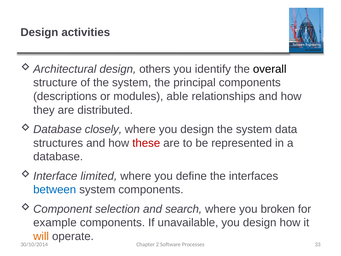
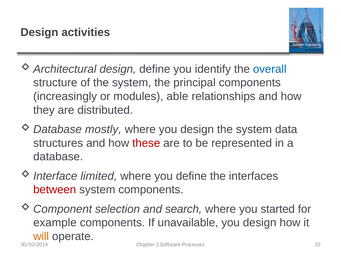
design others: others -> define (155, 69)
overall colour: black -> blue (270, 69)
descriptions: descriptions -> increasingly (65, 96)
closely: closely -> mostly (103, 129)
between colour: blue -> red (55, 189)
broken: broken -> started (278, 209)
